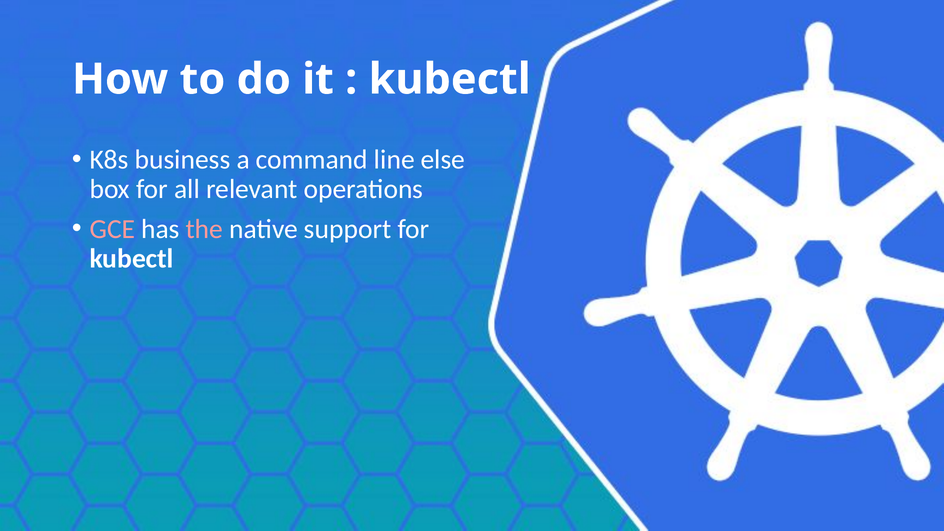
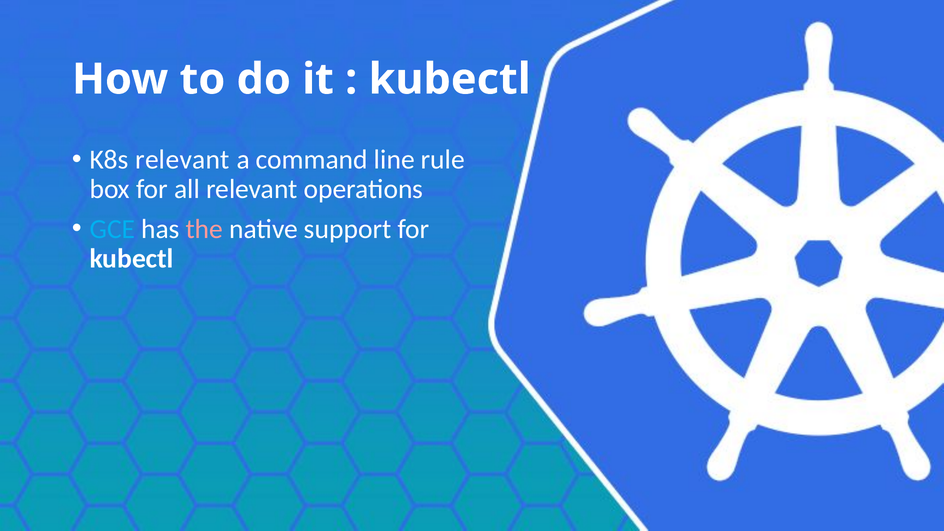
K8s business: business -> relevant (182, 160)
else: else -> rule (443, 160)
GCE colour: pink -> light blue (112, 229)
